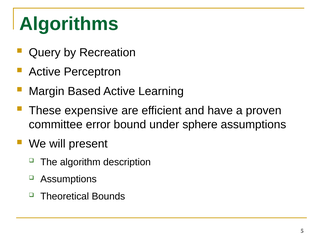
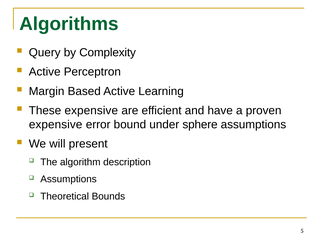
Recreation: Recreation -> Complexity (108, 52)
committee: committee -> expensive (56, 125)
